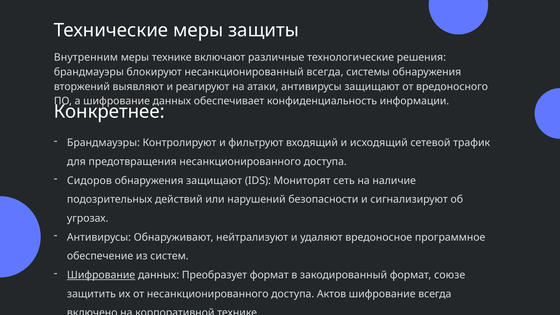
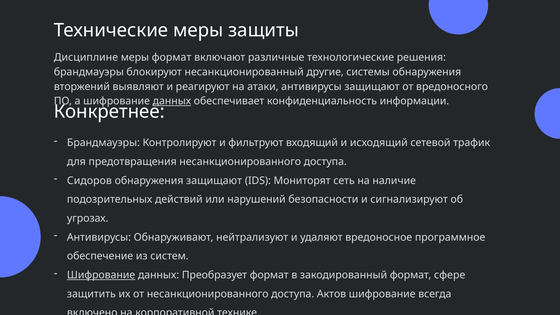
Внутренним: Внутренним -> Дисциплине (86, 57)
меры технике: технике -> формат (172, 57)
несанкционированный всегда: всегда -> другие (325, 72)
данных underline: none -> present (172, 101)
союзе: союзе -> сфере (450, 275)
